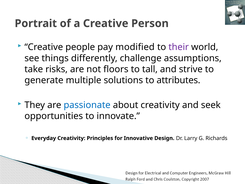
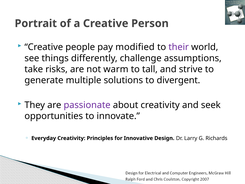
floors: floors -> warm (116, 69)
attributes: attributes -> divergent (178, 80)
passionate colour: blue -> purple (87, 105)
